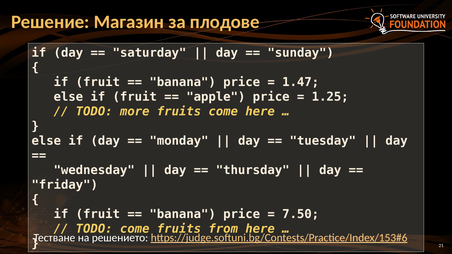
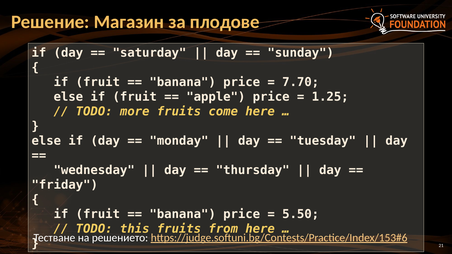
1.47: 1.47 -> 7.70 (301, 82)
7.50: 7.50 -> 5.50 (301, 215)
TODO come: come -> this (135, 229)
